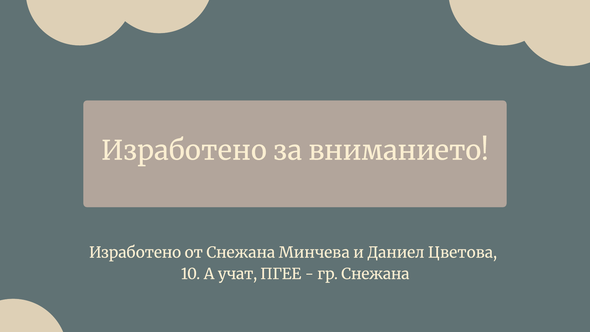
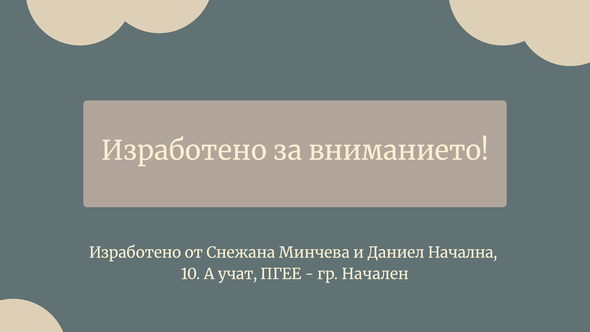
Цветова: Цветова -> Начална (463, 253)
гр Снежана: Снежана -> Начален (375, 274)
